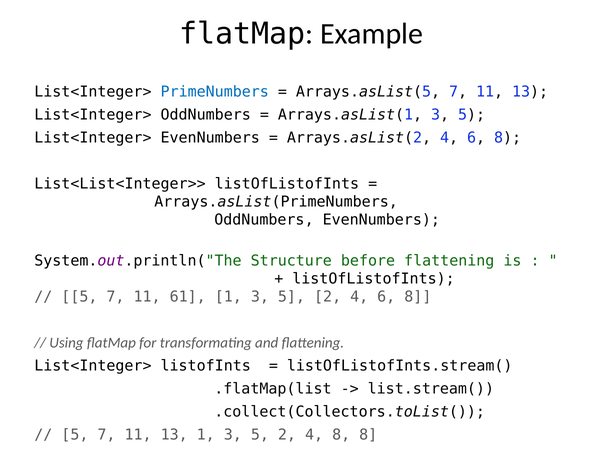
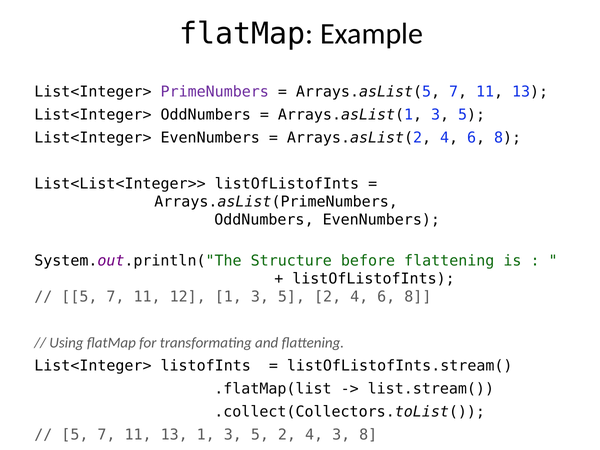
PrimeNumbers colour: blue -> purple (215, 92)
61: 61 -> 12 (188, 297)
4 8: 8 -> 3 (341, 435)
